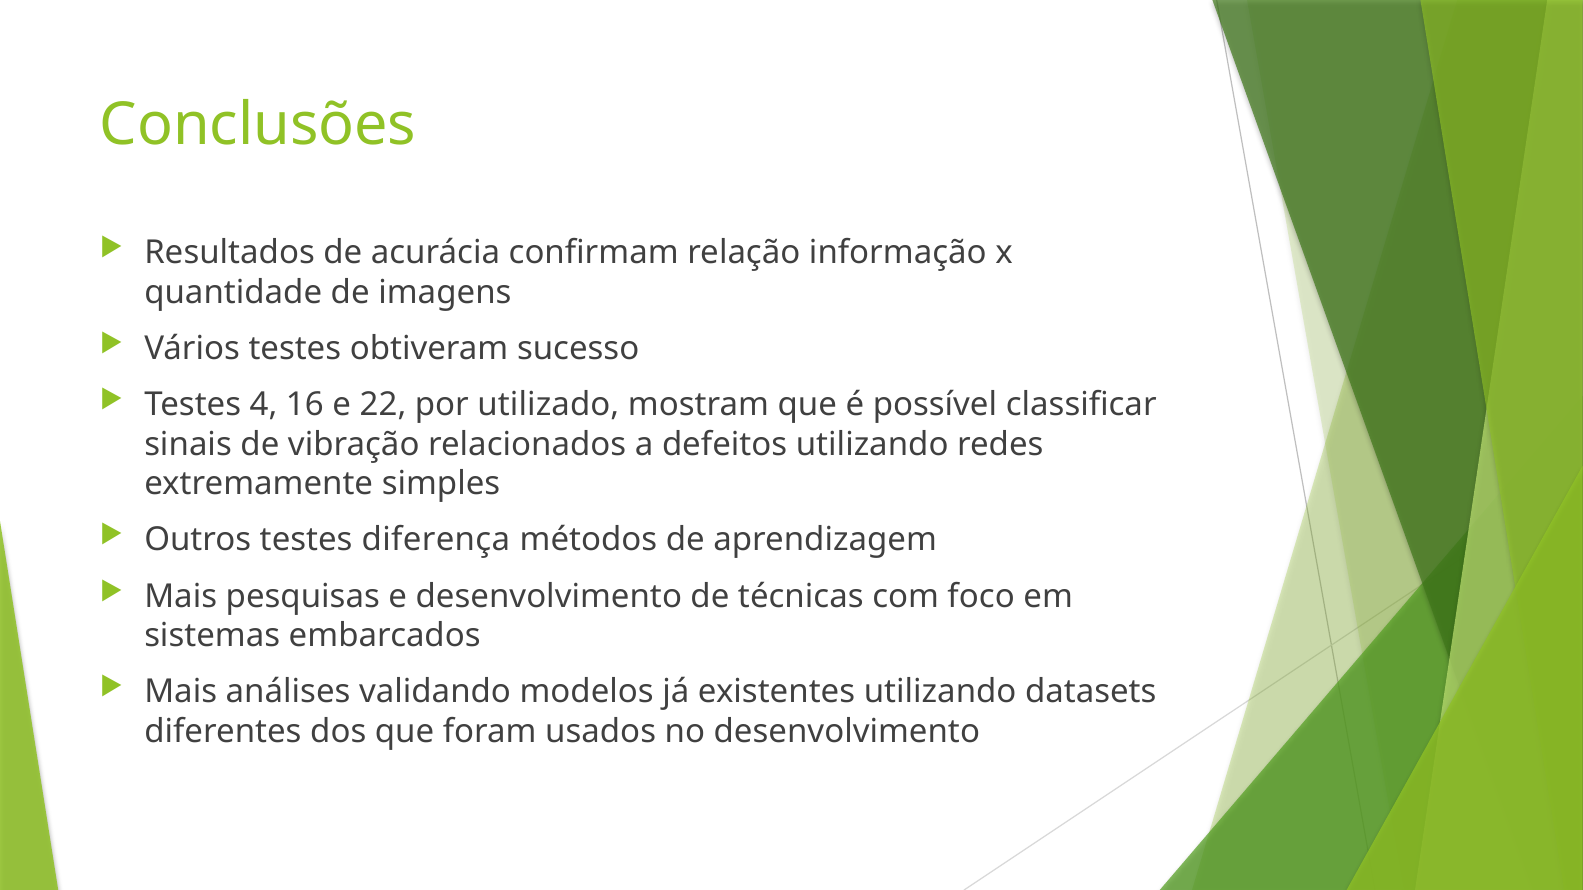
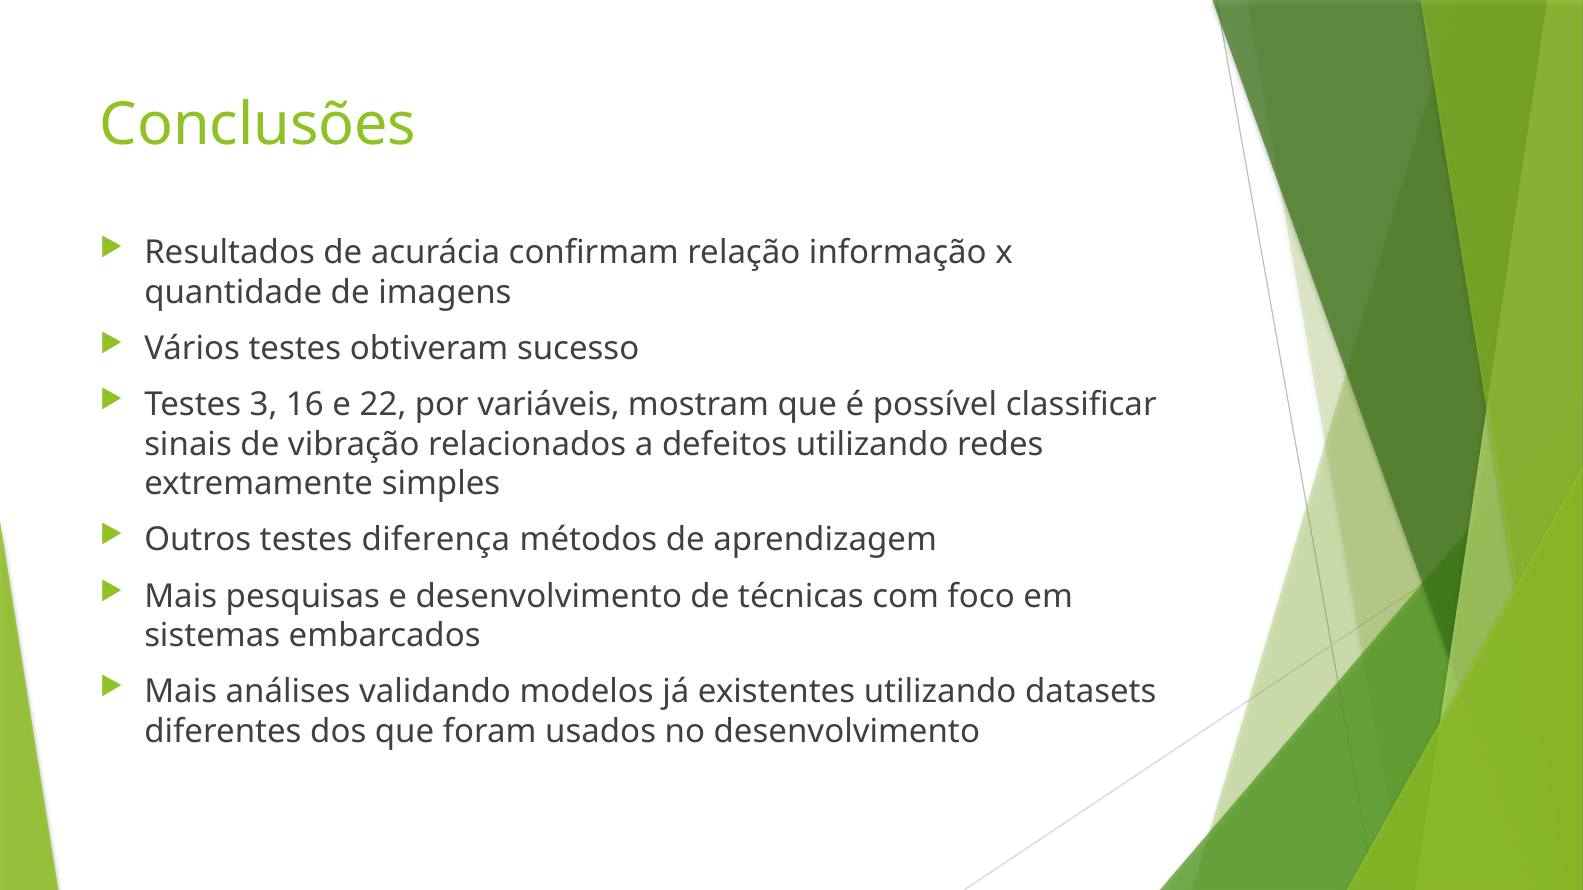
4: 4 -> 3 (264, 405)
utilizado: utilizado -> variáveis (549, 405)
